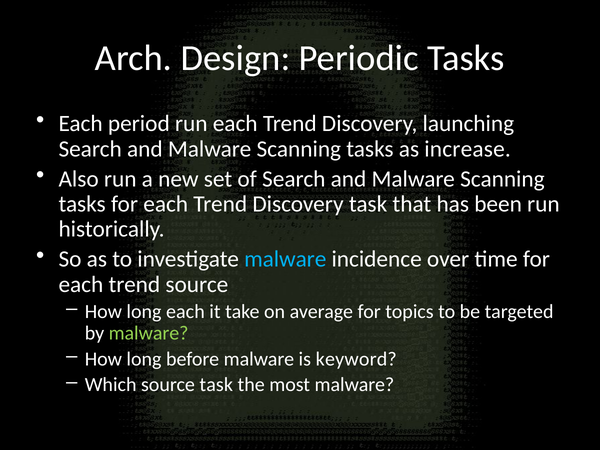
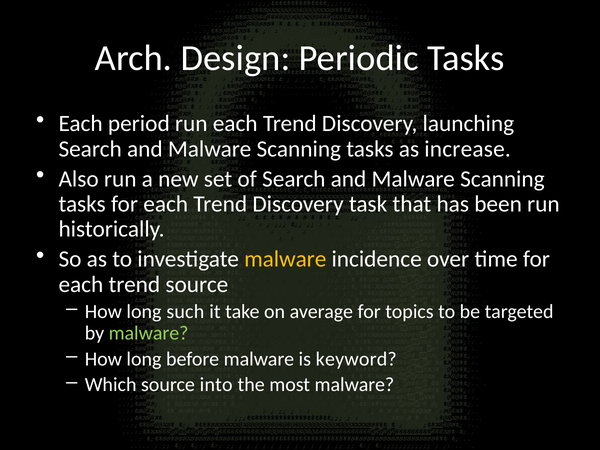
malware colour: light blue -> yellow (285, 259)
long each: each -> such (185, 312)
source task: task -> into (216, 385)
